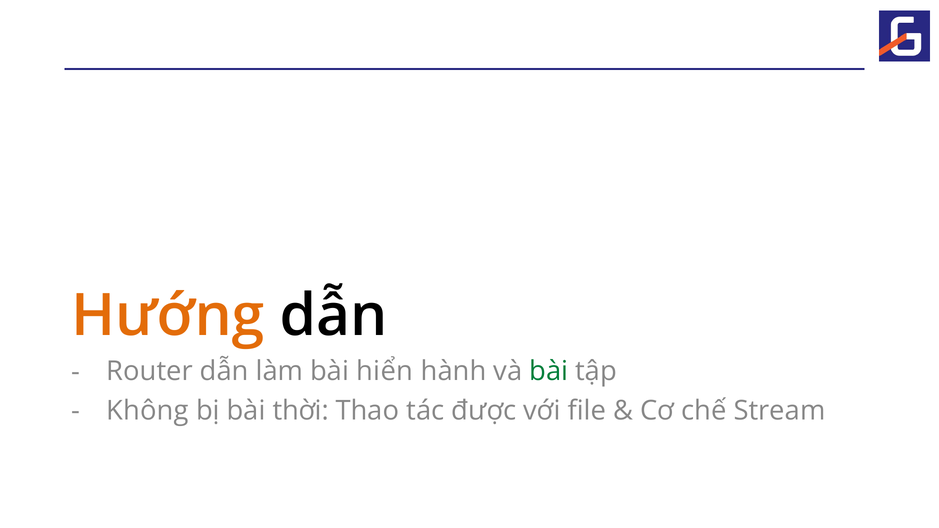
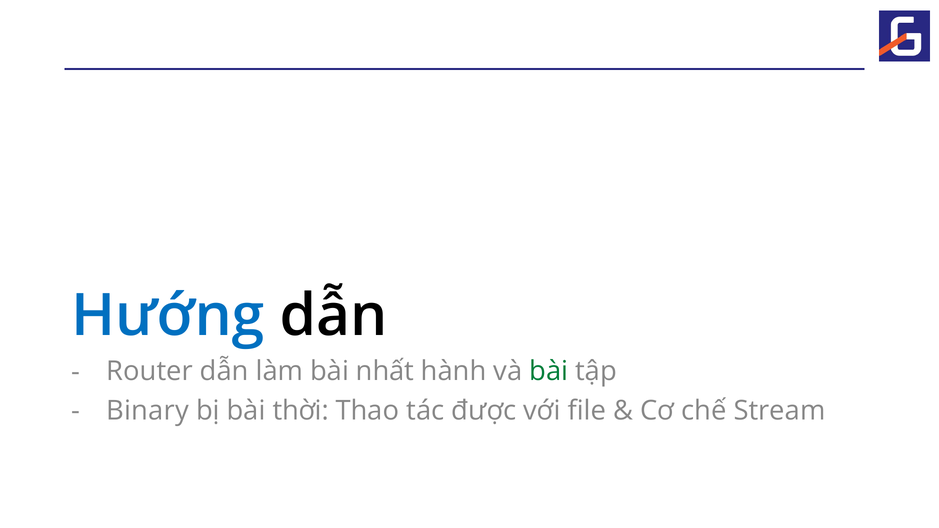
Hướng colour: orange -> blue (168, 316)
hiển: hiển -> nhất (385, 372)
Không: Không -> Binary (148, 411)
